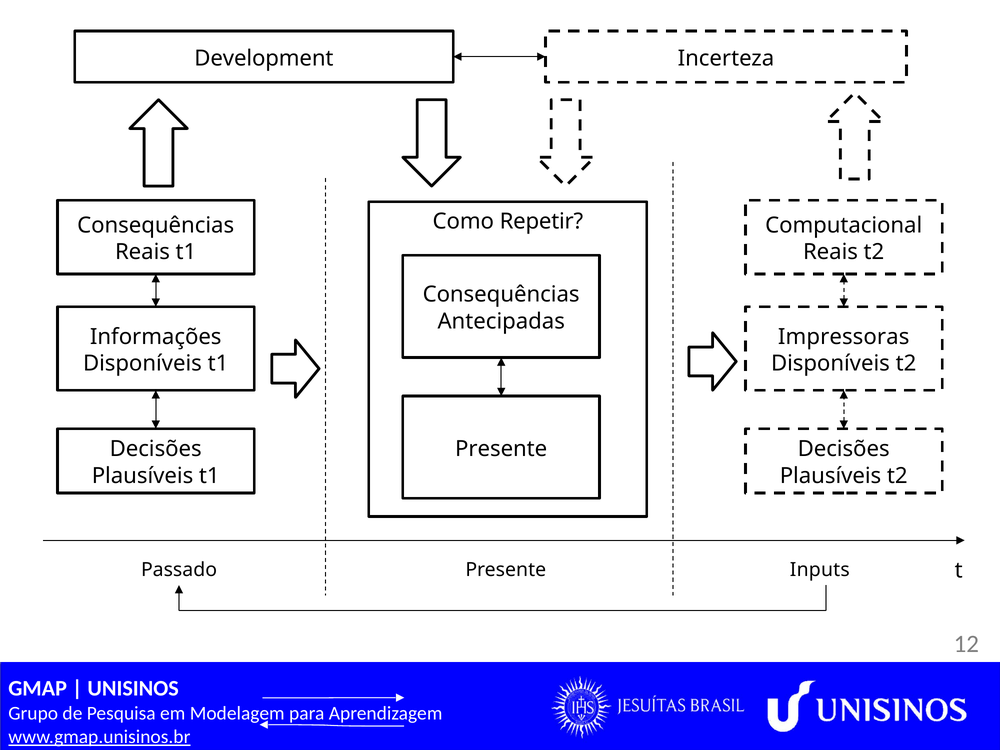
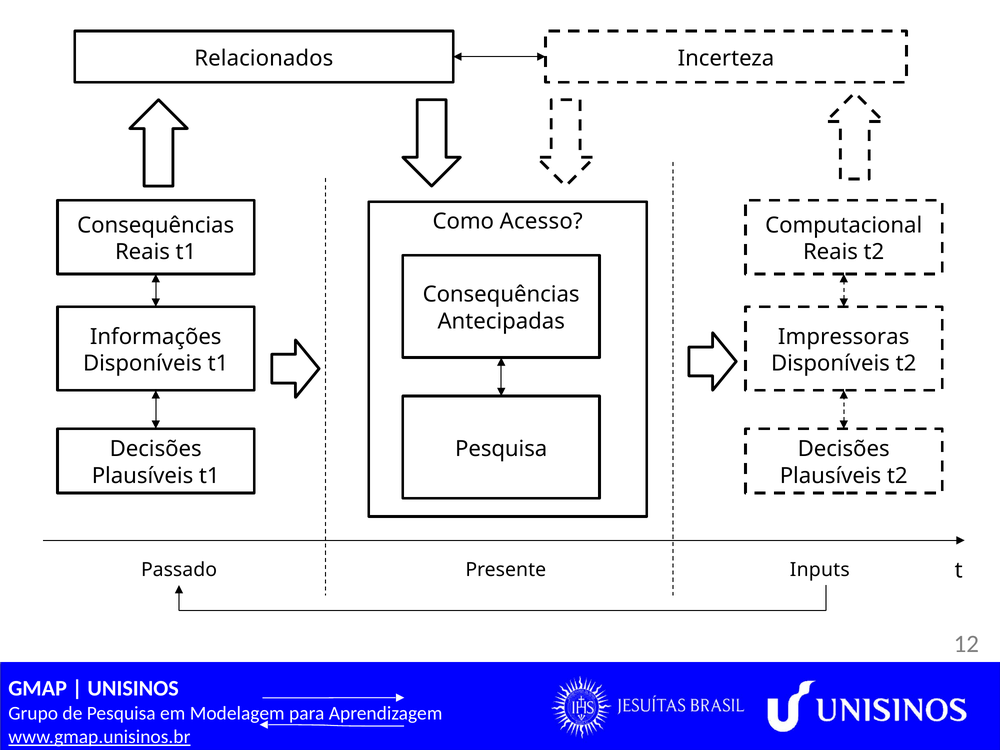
Development: Development -> Relacionados (264, 58)
Repetir: Repetir -> Acesso (541, 222)
Presente: Presente -> Pesquisa (501, 449)
